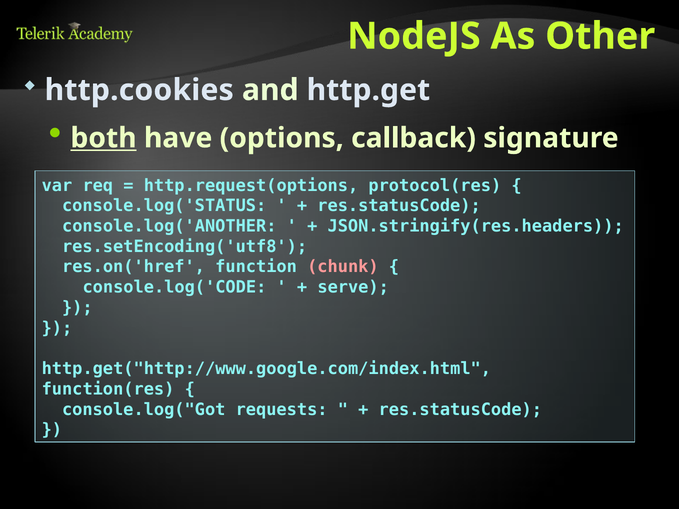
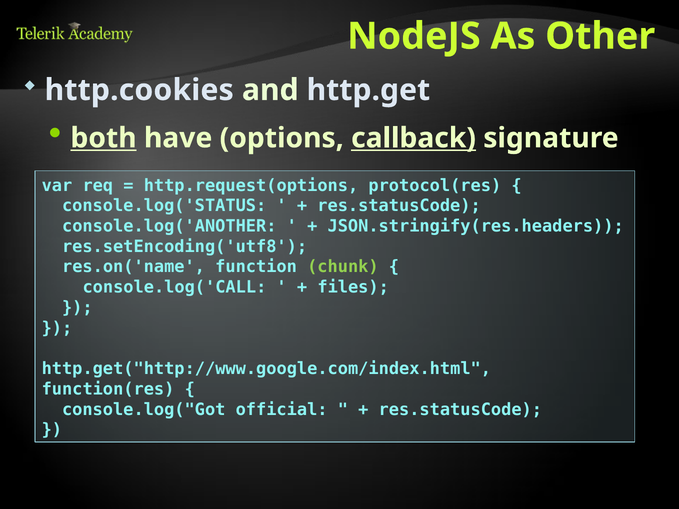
callback underline: none -> present (414, 138)
res.on('href: res.on('href -> res.on('name (134, 267)
chunk colour: pink -> light green (343, 267)
console.log('CODE: console.log('CODE -> console.log('CALL (174, 287)
serve: serve -> files (353, 287)
requests: requests -> official (282, 410)
